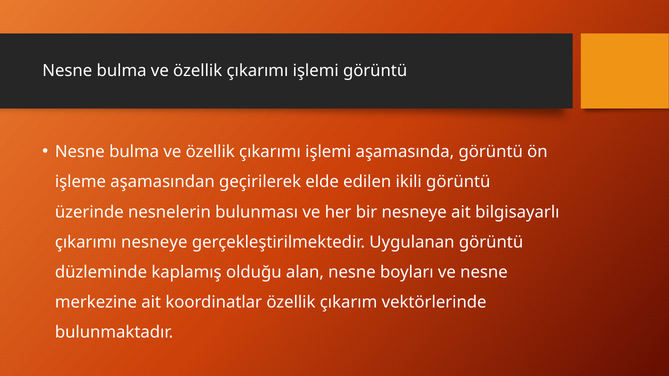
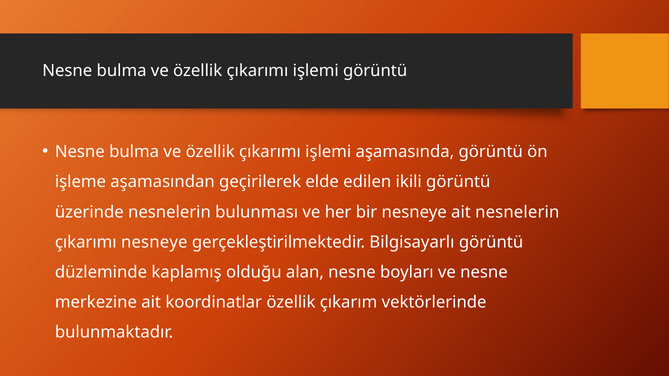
ait bilgisayarlı: bilgisayarlı -> nesnelerin (517, 212)
Uygulanan: Uygulanan -> Bilgisayarlı (412, 242)
